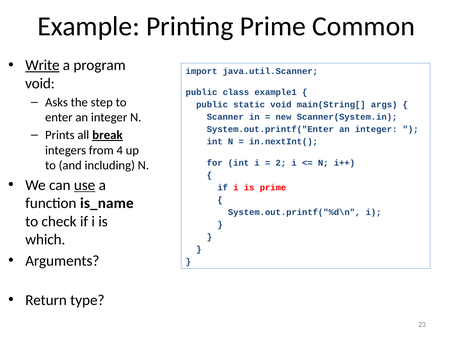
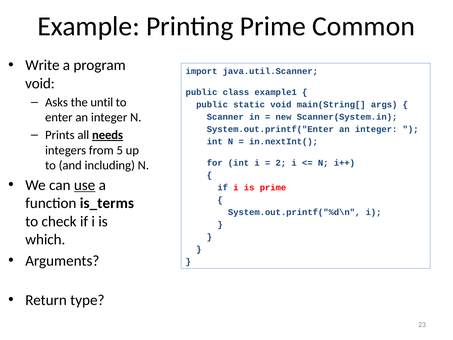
Write underline: present -> none (42, 65)
step: step -> until (102, 102)
break: break -> needs (108, 135)
4: 4 -> 5 (120, 150)
is_name: is_name -> is_terms (107, 203)
